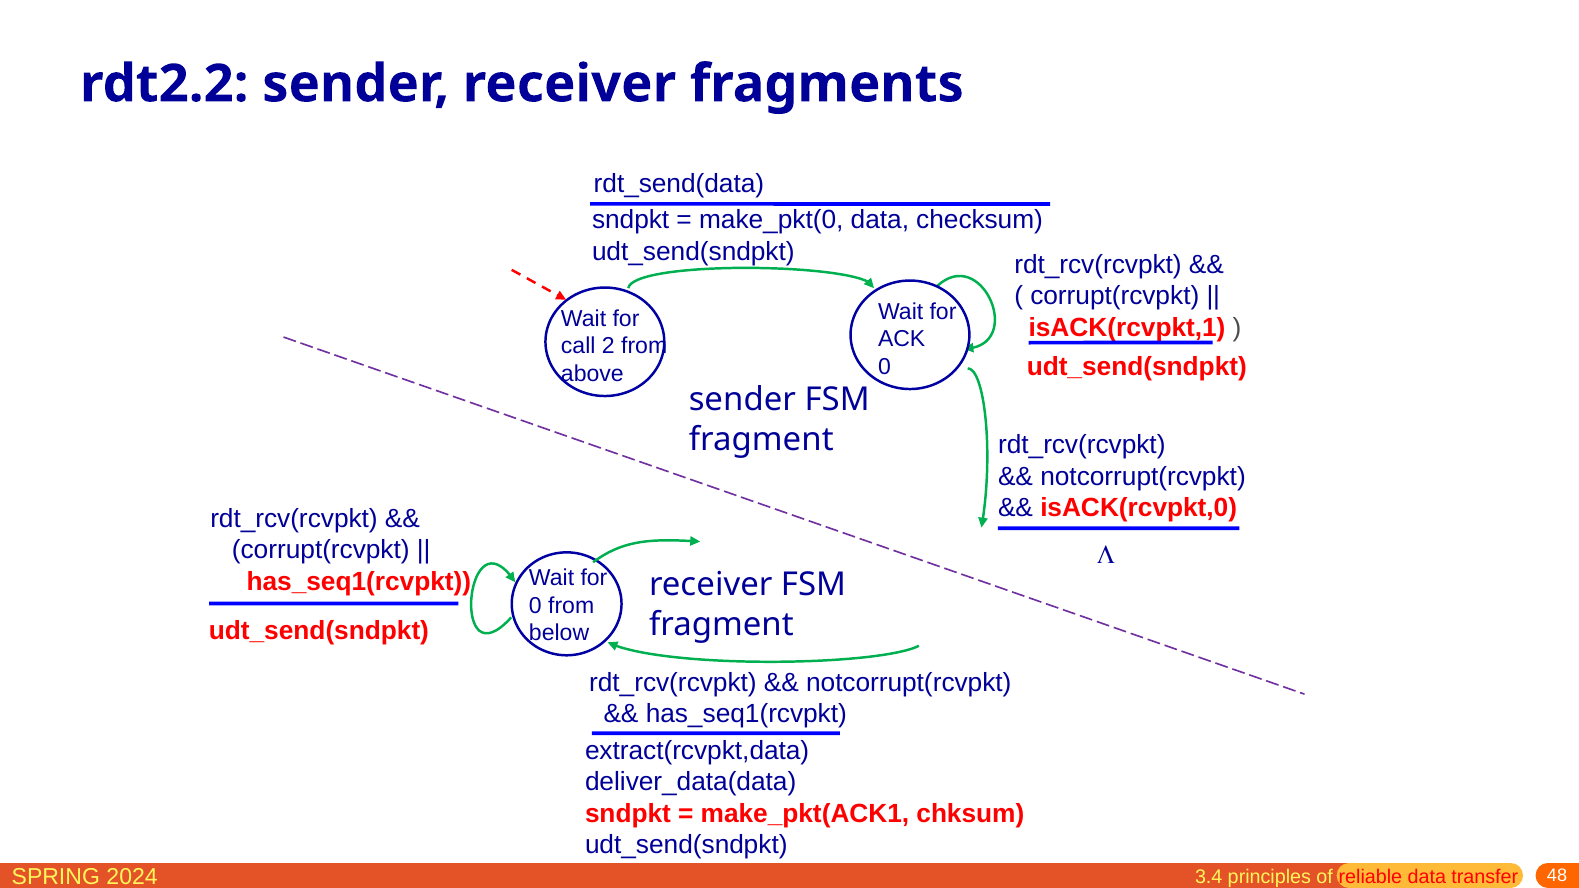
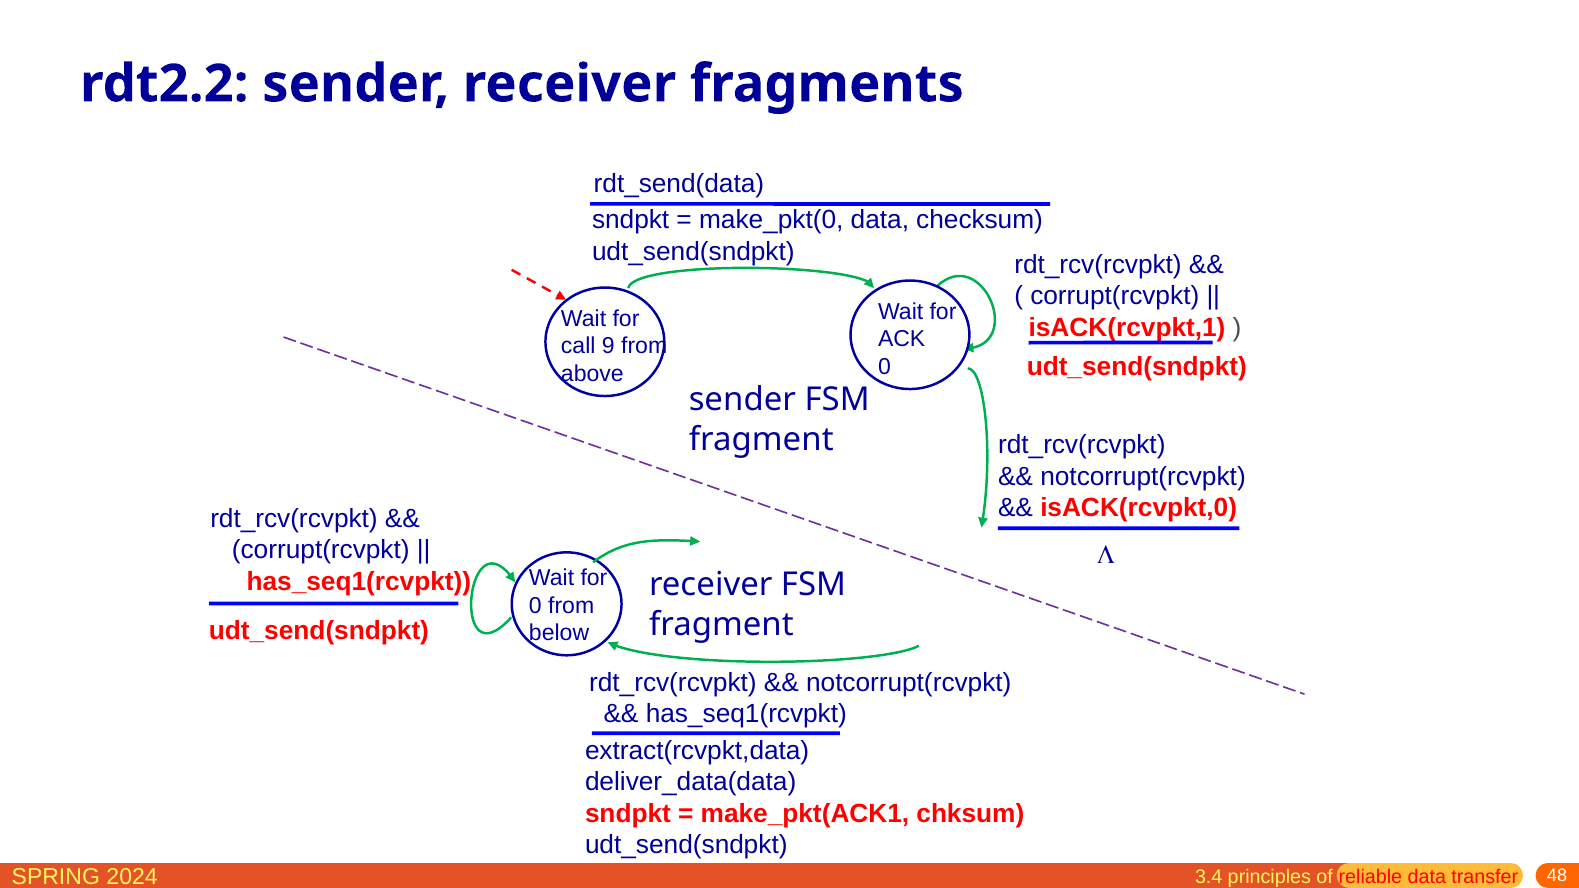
2: 2 -> 9 (608, 346)
